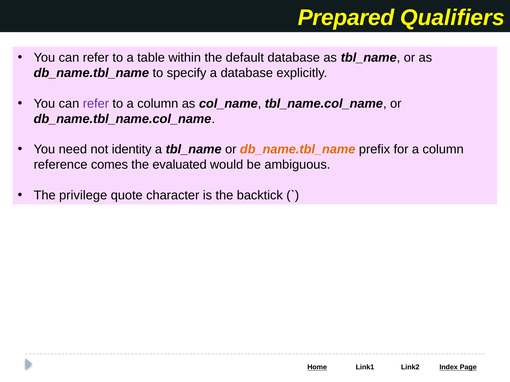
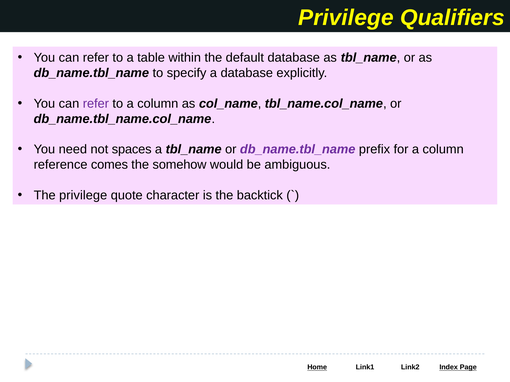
Prepared: Prepared -> Privilege (346, 18)
identity: identity -> spaces (132, 150)
db_name.tbl_name colour: orange -> purple (298, 150)
evaluated: evaluated -> somehow (180, 165)
